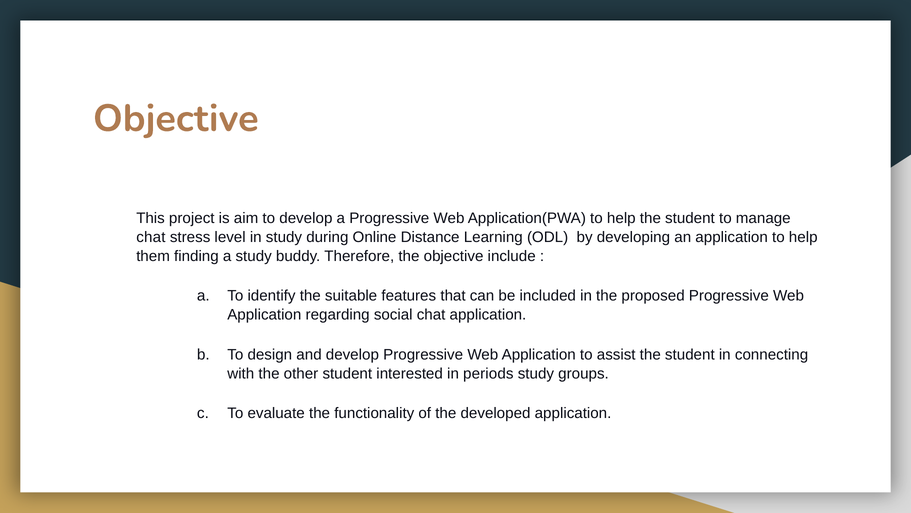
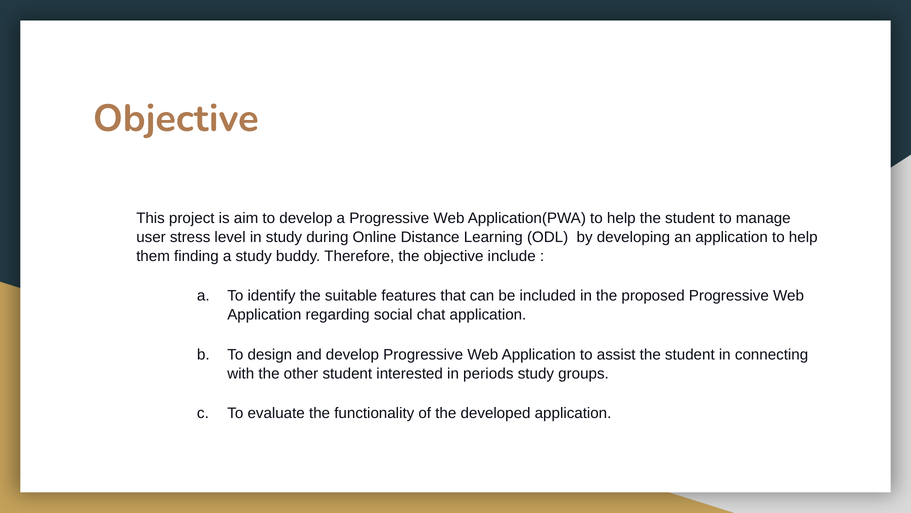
chat: chat -> user (151, 237)
